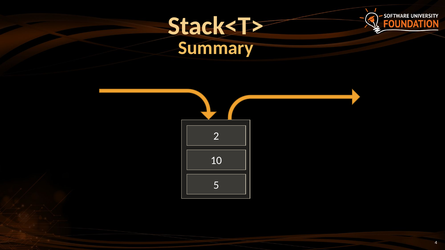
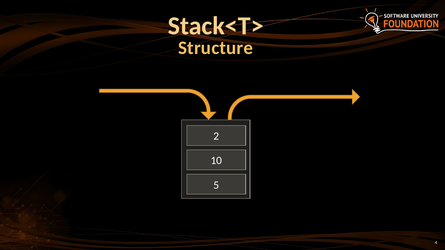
Summary: Summary -> Structure (216, 48)
